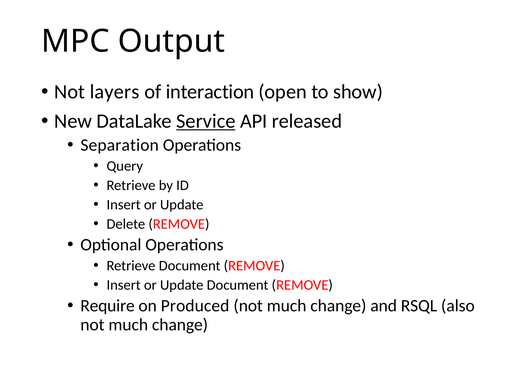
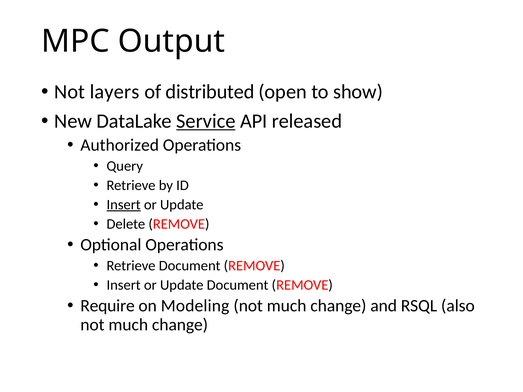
interaction: interaction -> distributed (210, 92)
Separation: Separation -> Authorized (120, 145)
Insert underline: none -> present (124, 205)
Produced: Produced -> Modeling (195, 306)
